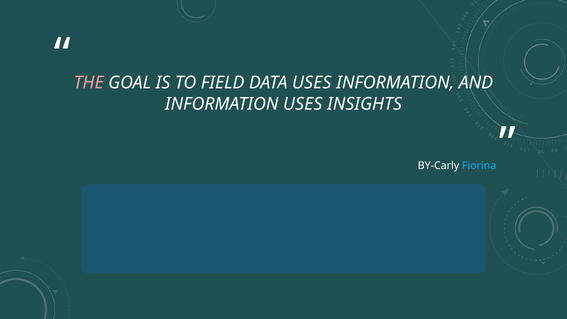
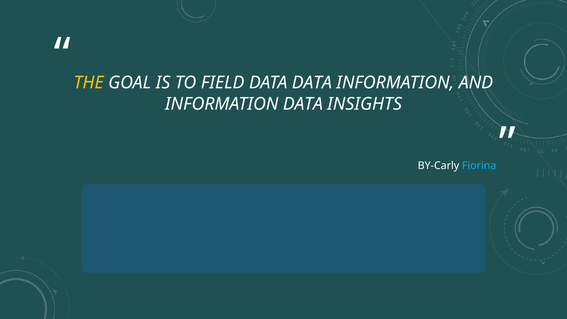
THE colour: pink -> yellow (89, 83)
DATA USES: USES -> DATA (312, 83)
INFORMATION USES: USES -> DATA (303, 104)
